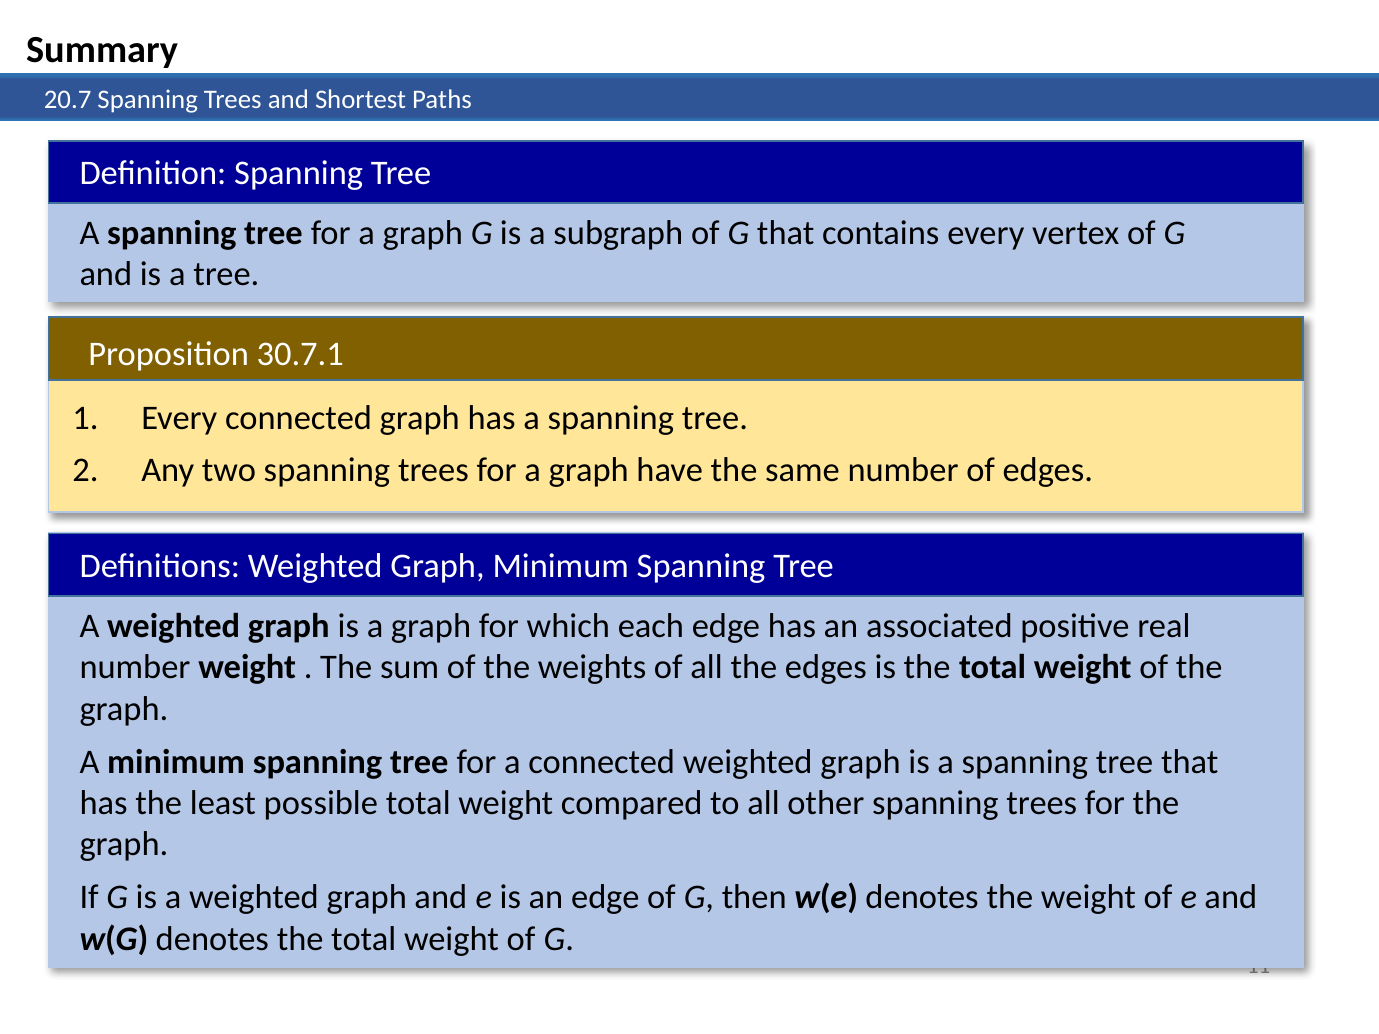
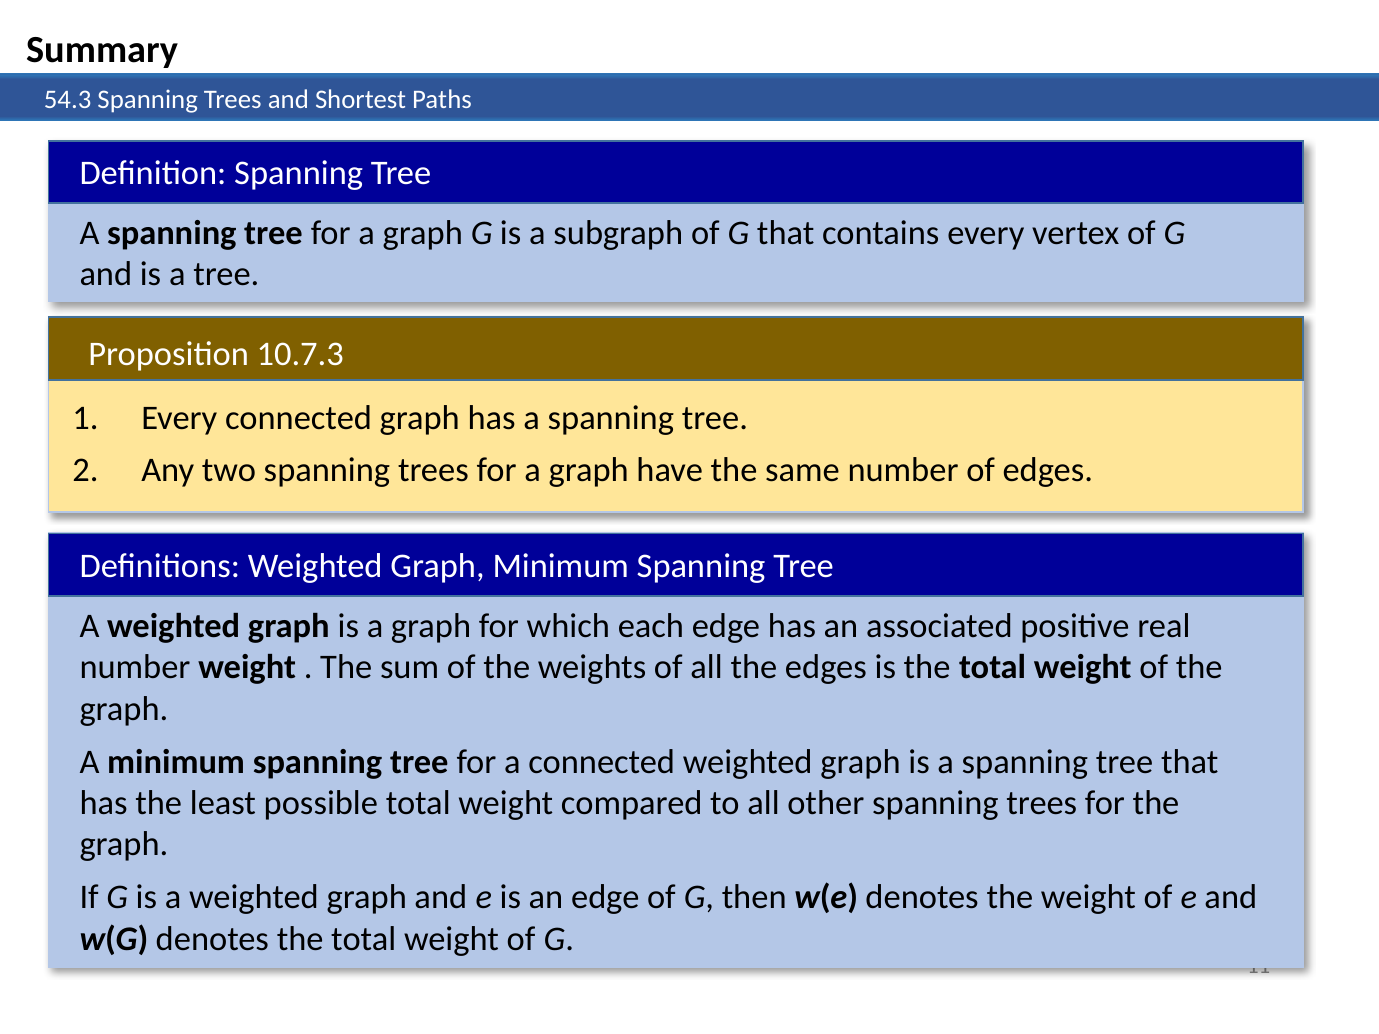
20.7: 20.7 -> 54.3 (68, 99)
30.7.1: 30.7.1 -> 10.7.3 (300, 354)
